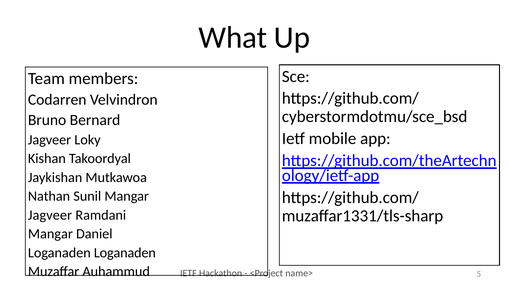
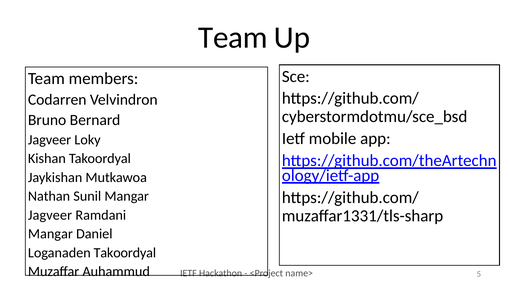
What: What -> Team (233, 37)
Loganaden Loganaden: Loganaden -> Takoordyal (125, 252)
